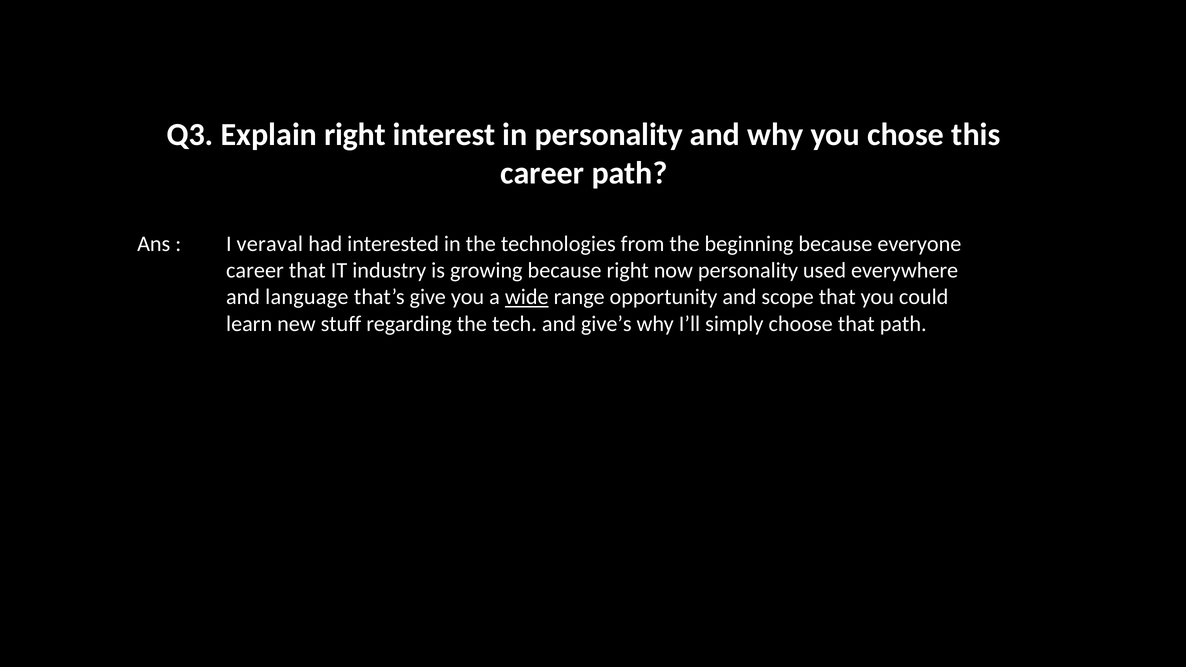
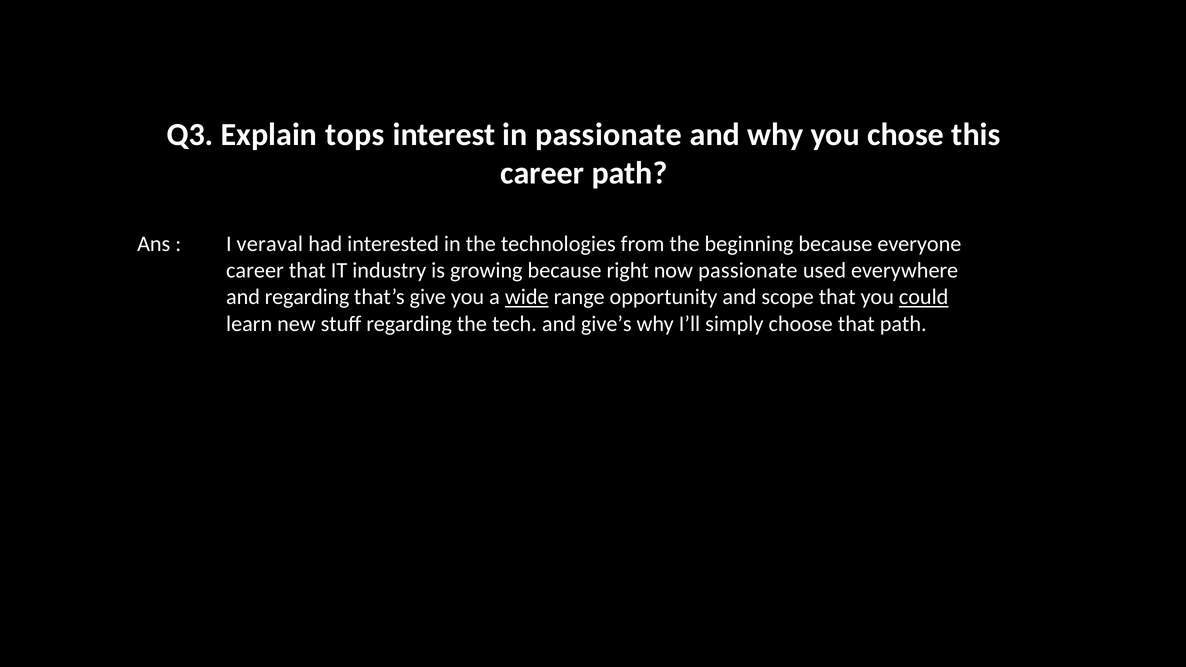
Explain right: right -> tops (355, 135)
in personality: personality -> passionate (609, 135)
now personality: personality -> passionate (748, 270)
and language: language -> regarding (307, 297)
could underline: none -> present (924, 297)
